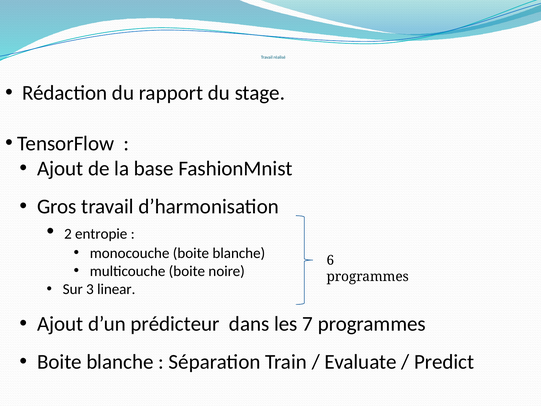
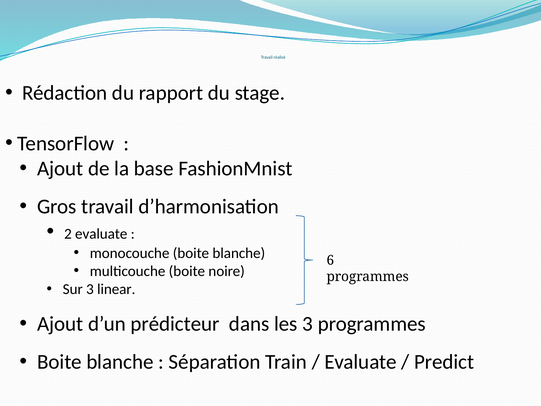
2 entropie: entropie -> evaluate (101, 234)
les 7: 7 -> 3 (308, 324)
